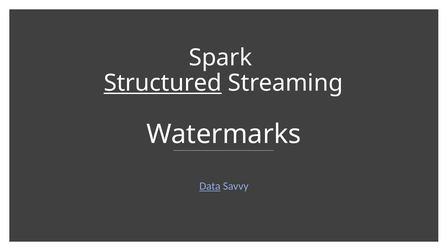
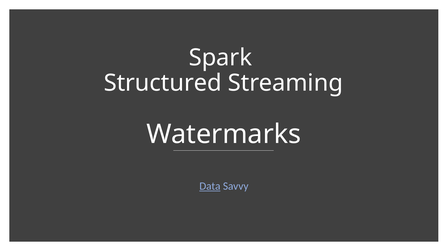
Structured underline: present -> none (163, 83)
